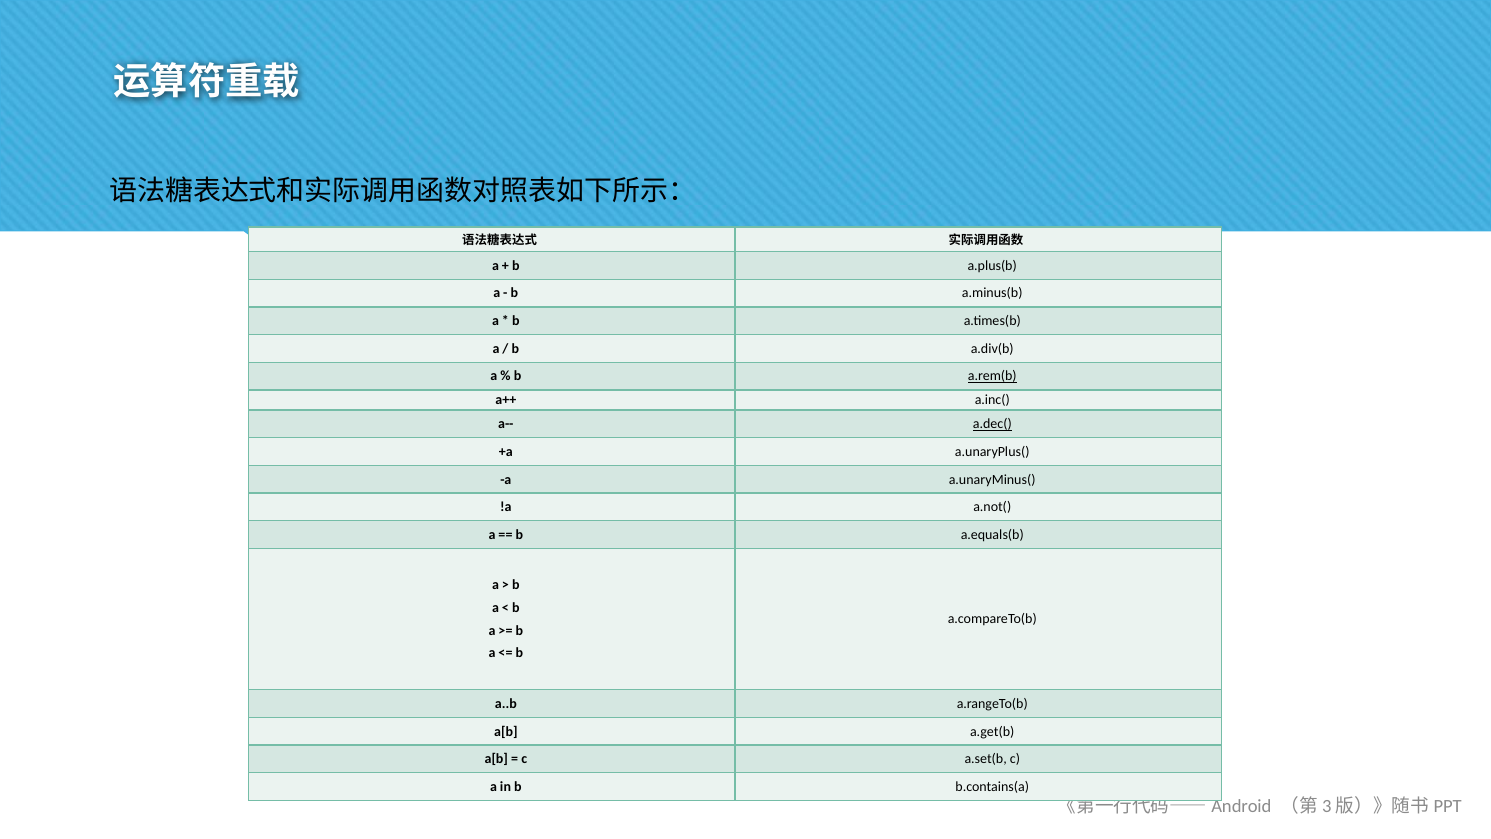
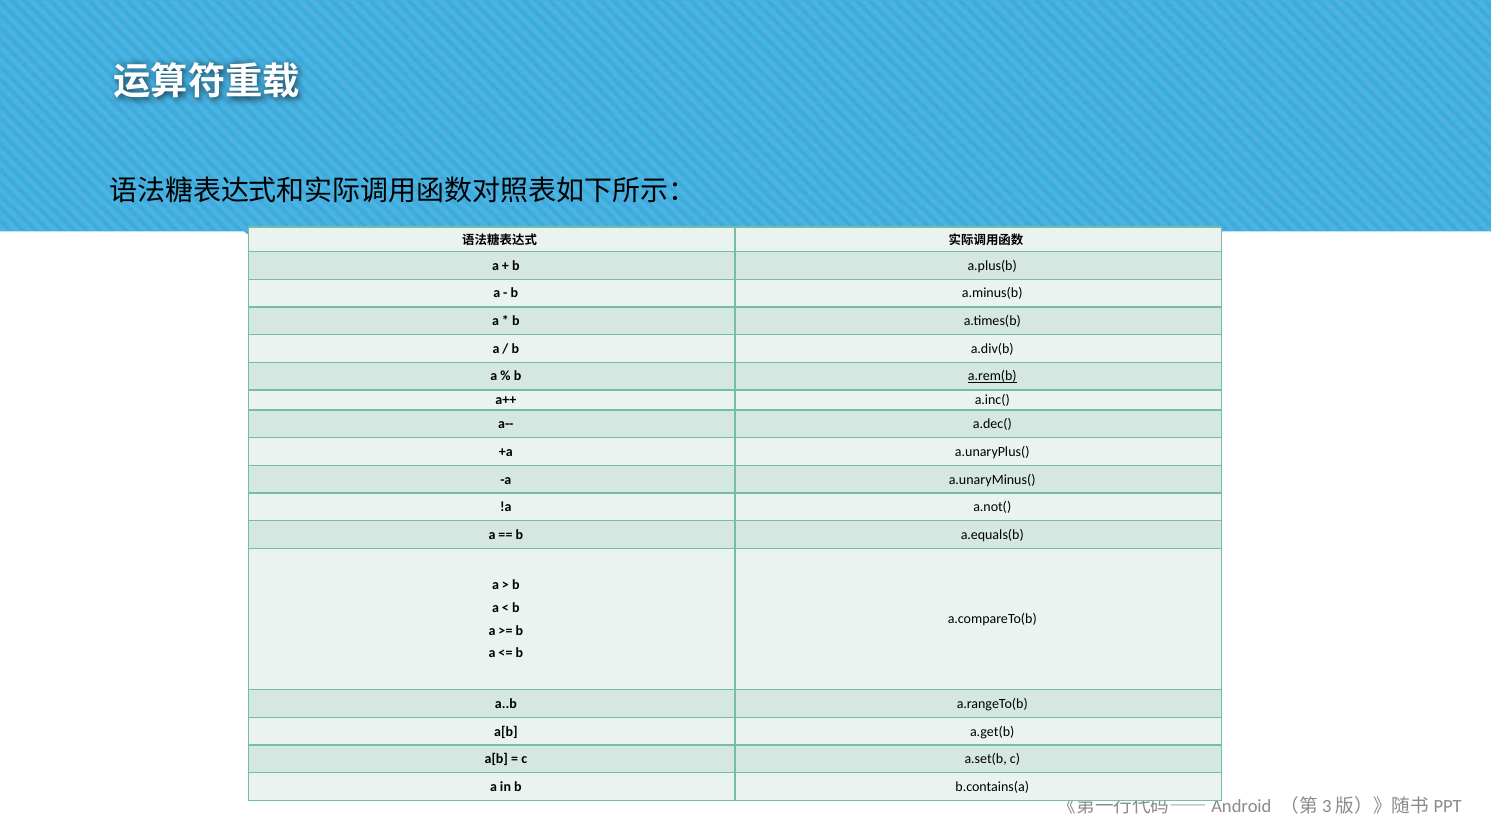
a.dec( underline: present -> none (992, 424)
